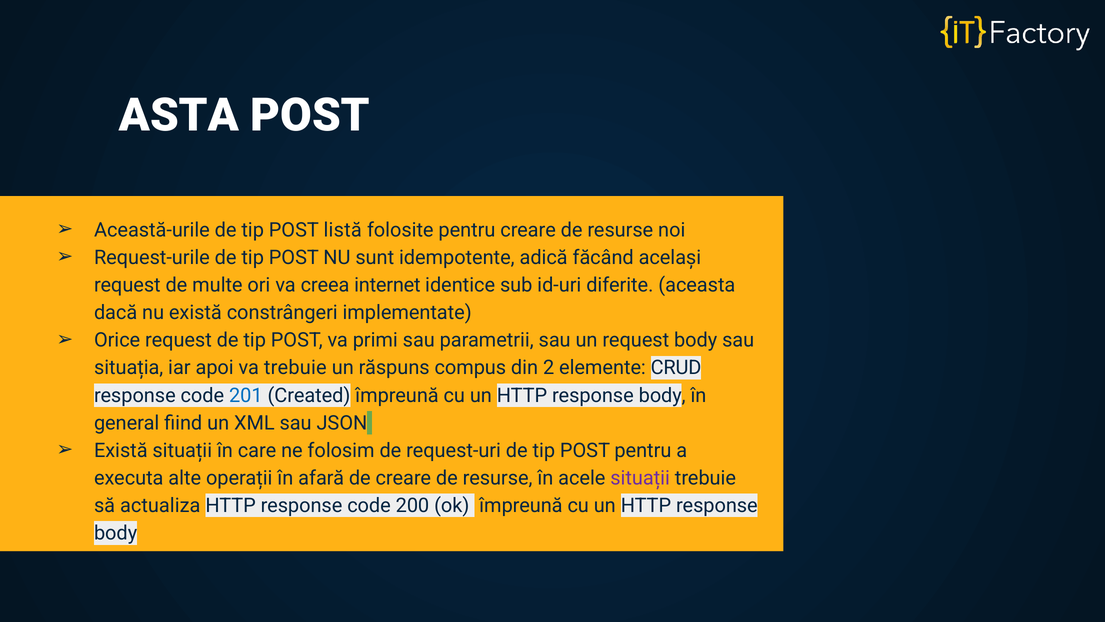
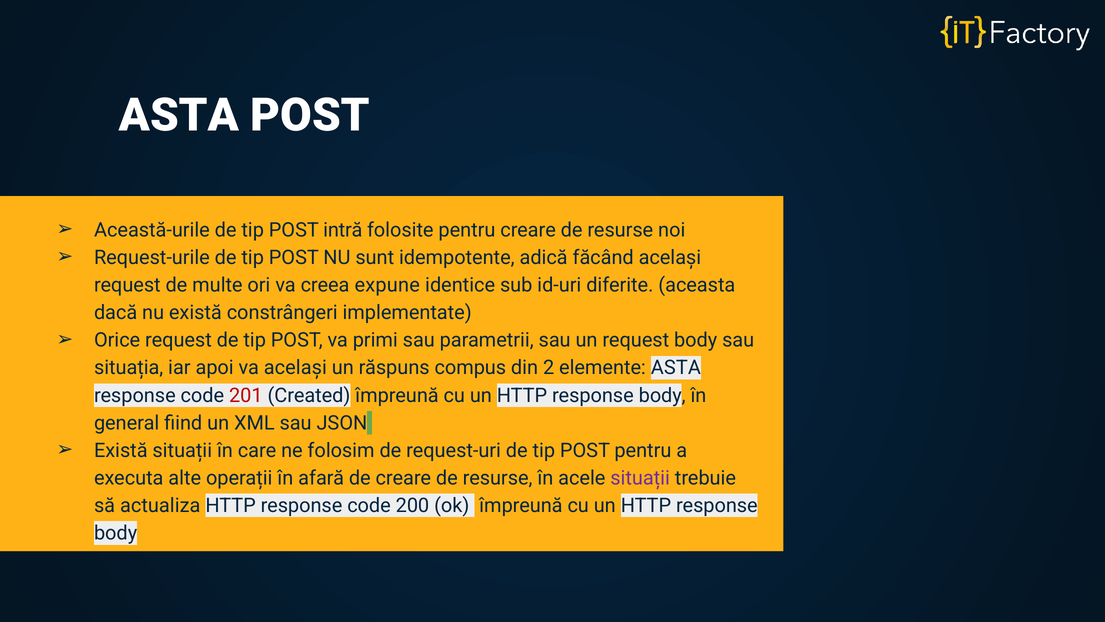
listă: listă -> intră (343, 230)
internet: internet -> expune (387, 285)
va trebuie: trebuie -> același (295, 368)
elemente CRUD: CRUD -> ASTA (676, 368)
201 colour: blue -> red (246, 395)
